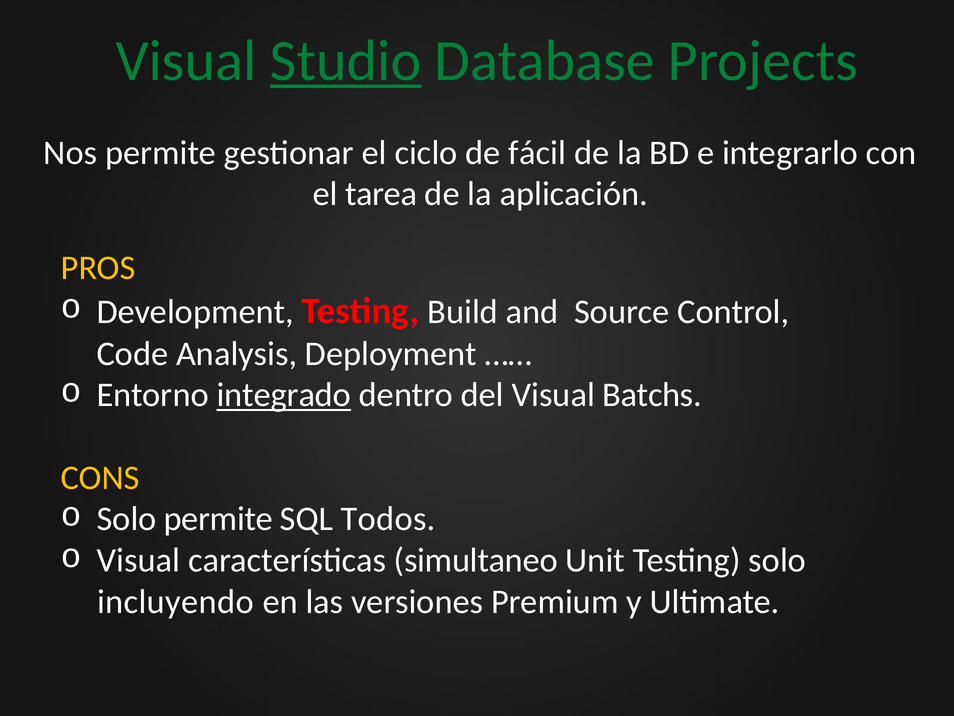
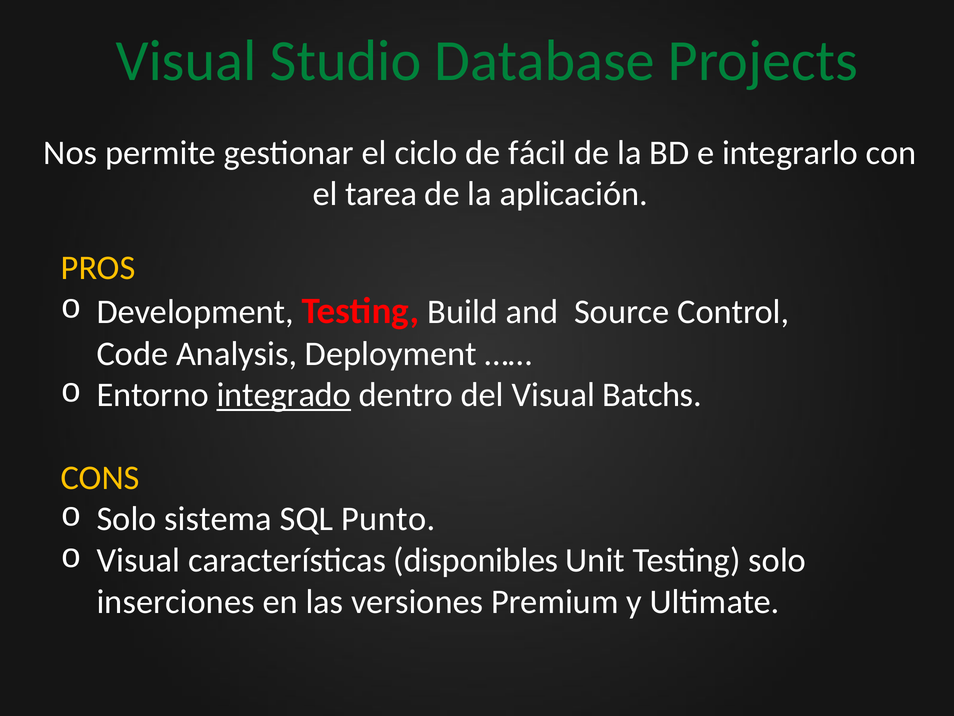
Studio underline: present -> none (346, 61)
Solo permite: permite -> sistema (218, 519)
Todos: Todos -> Punto (388, 519)
simultaneo: simultaneo -> disponibles (476, 560)
incluyendo: incluyendo -> inserciones (176, 601)
